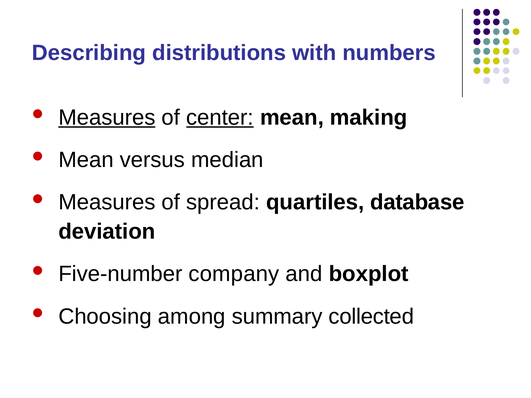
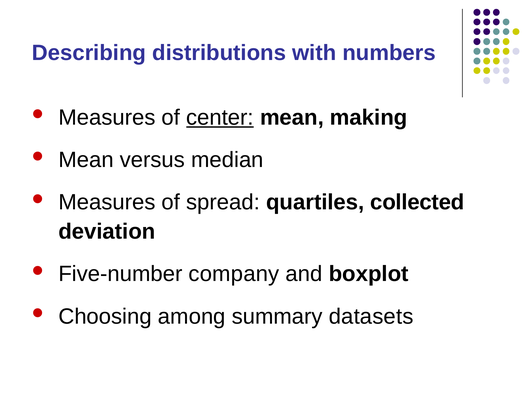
Measures underline: present -> none (107, 117)
database: database -> collected (417, 202)
collected: collected -> datasets (371, 317)
